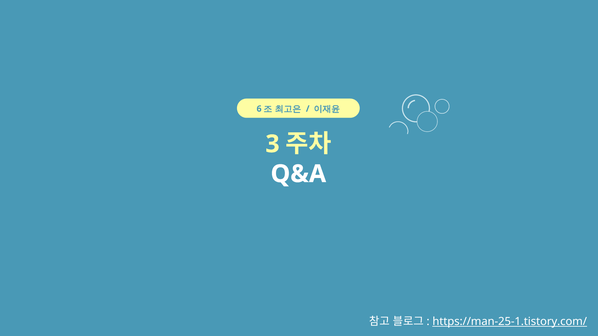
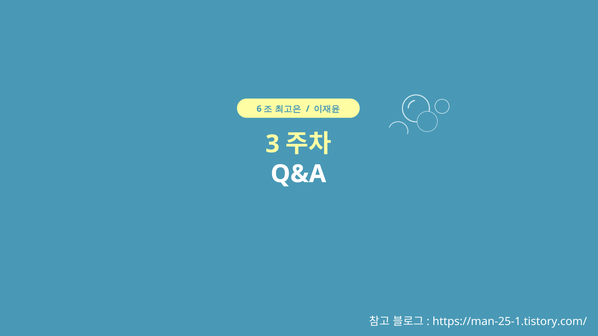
https://man-25-1.tistory.com/ underline: present -> none (510, 322)
